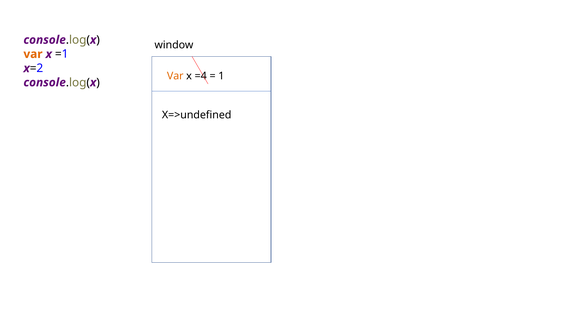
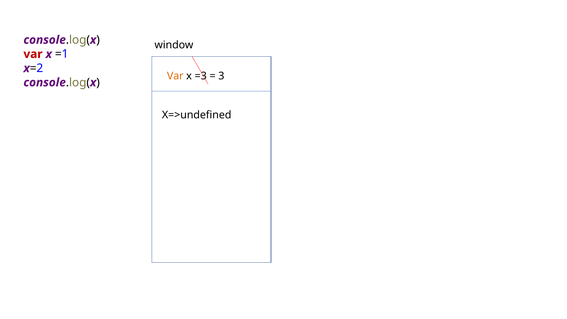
var colour: orange -> red (33, 54)
=4: =4 -> =3 (201, 76)
1: 1 -> 3 (221, 76)
